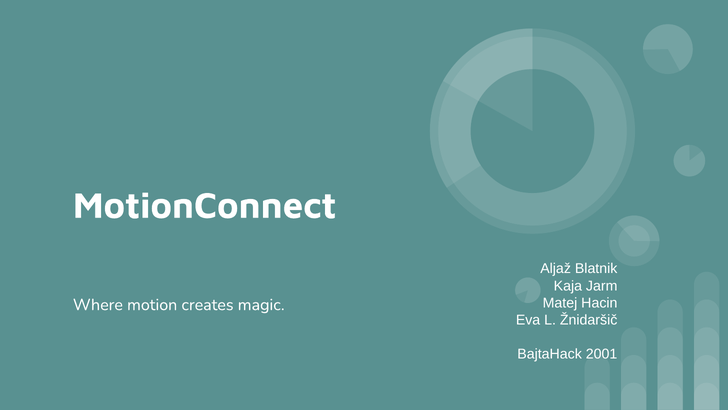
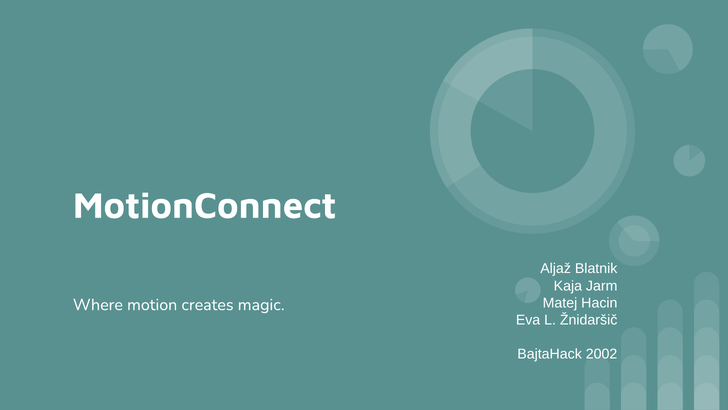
2001: 2001 -> 2002 (602, 353)
